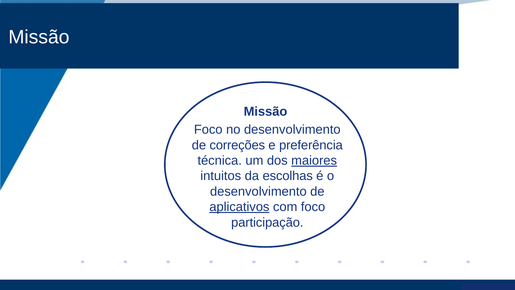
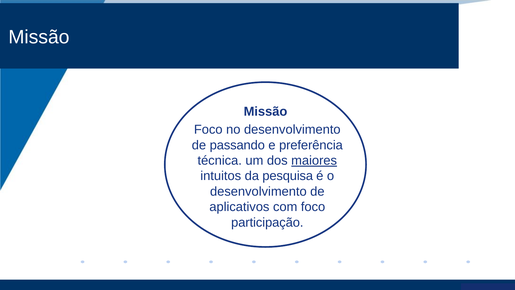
correções: correções -> passando (237, 145)
escolhas: escolhas -> pesquisa (288, 176)
aplicativos underline: present -> none (239, 207)
